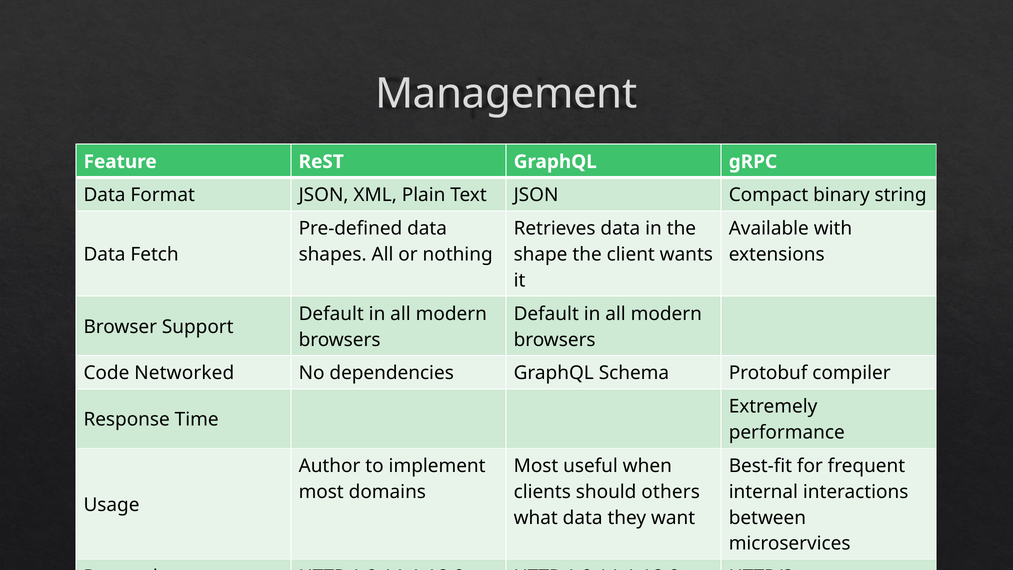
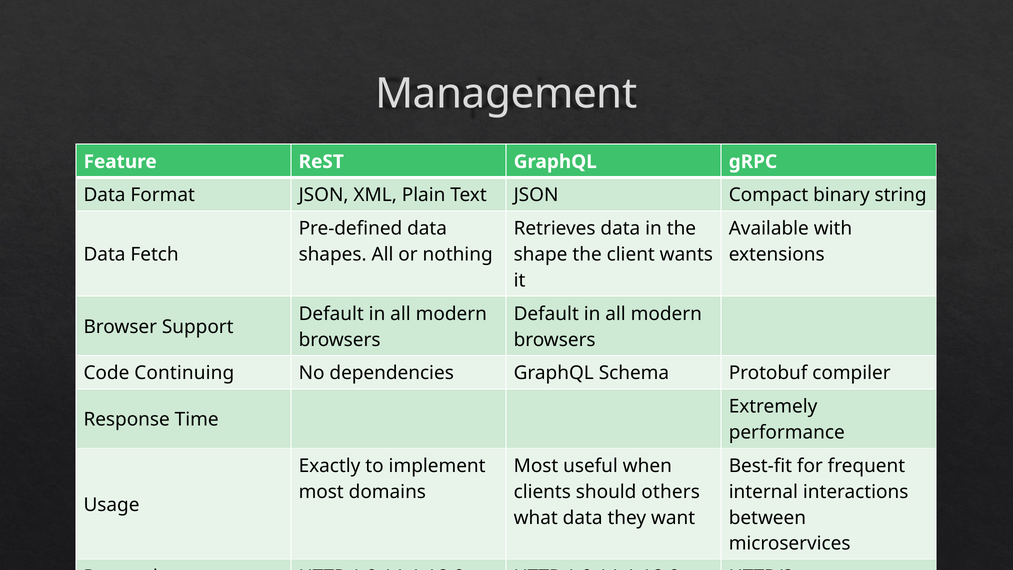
Networked: Networked -> Continuing (184, 373)
Author: Author -> Exactly (330, 466)
